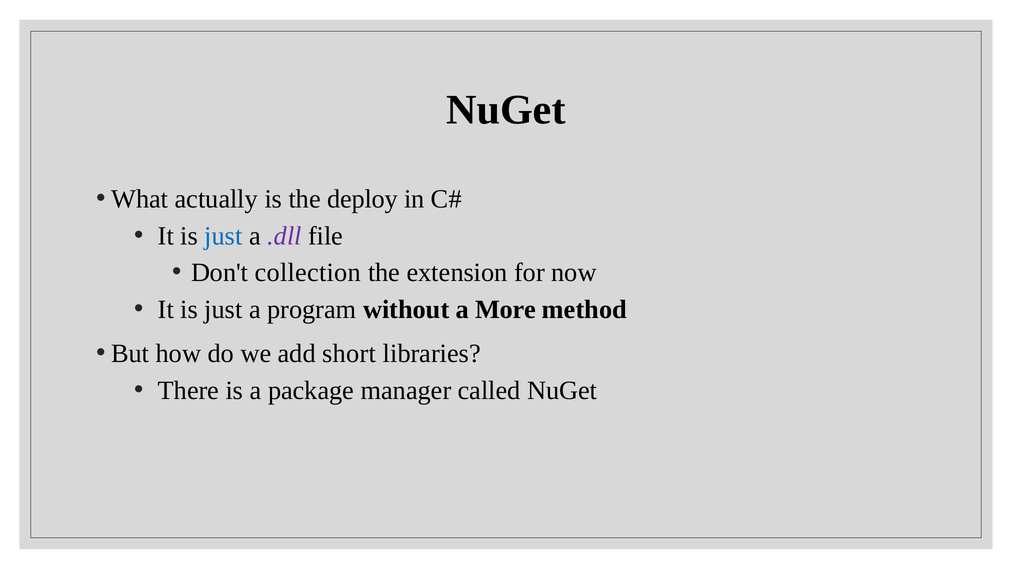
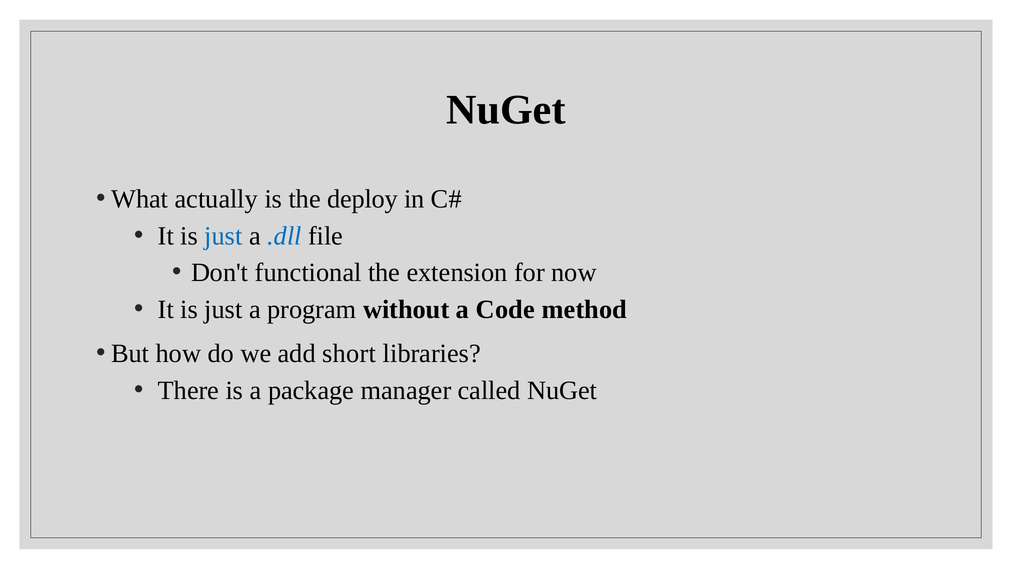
.dll colour: purple -> blue (284, 236)
collection: collection -> functional (308, 273)
More: More -> Code (505, 310)
